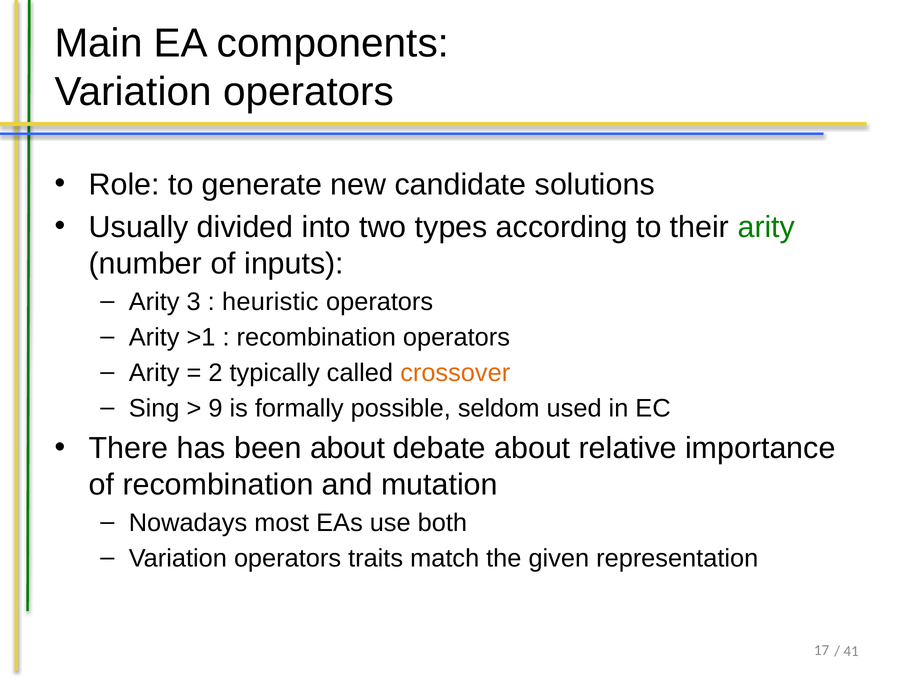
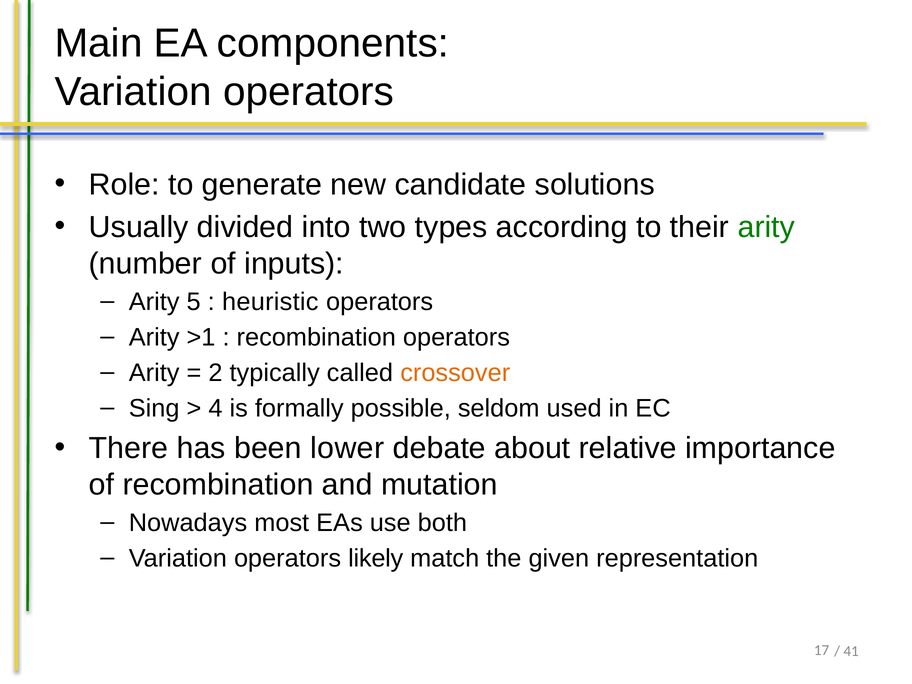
3: 3 -> 5 (194, 302)
9: 9 -> 4 (215, 408)
been about: about -> lower (347, 448)
traits: traits -> likely (376, 558)
